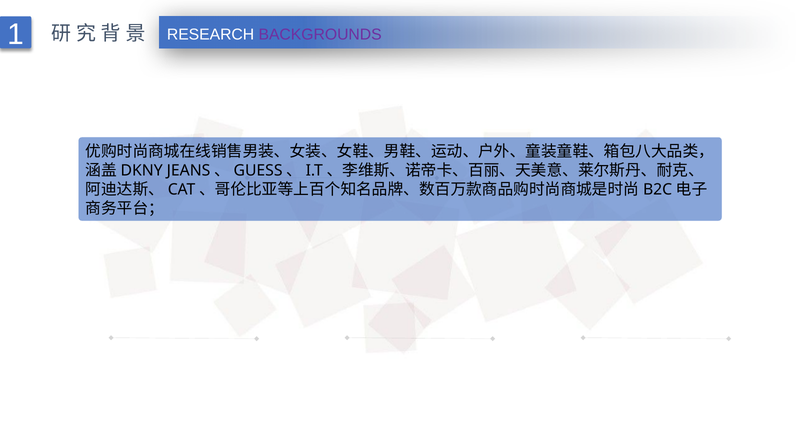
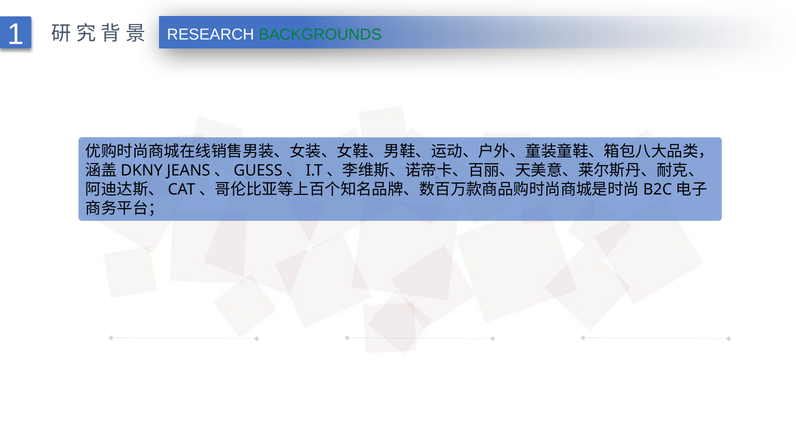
BACKGROUNDS colour: purple -> green (320, 35)
